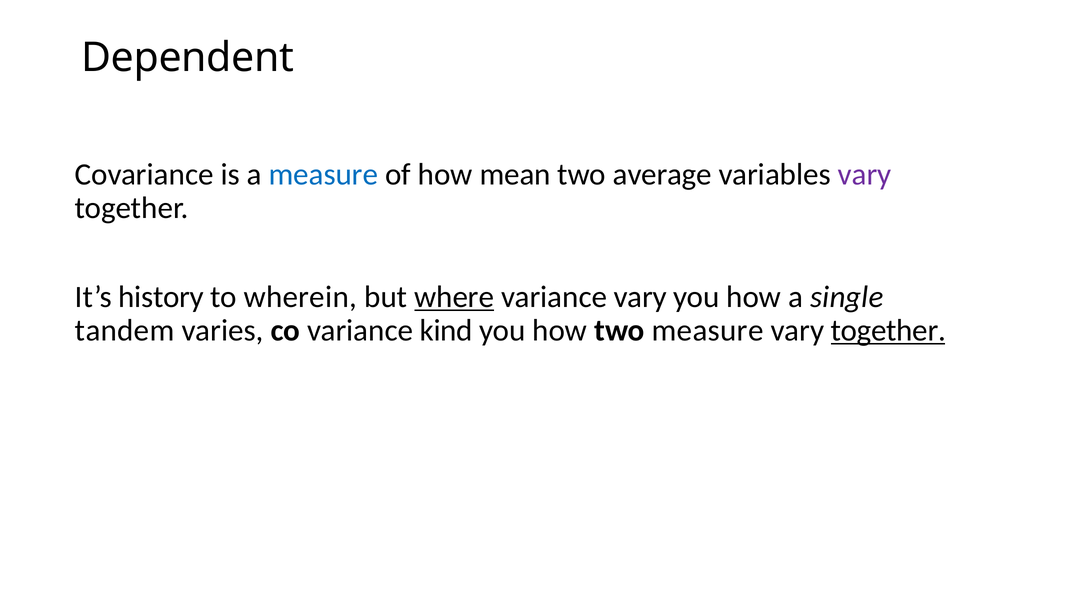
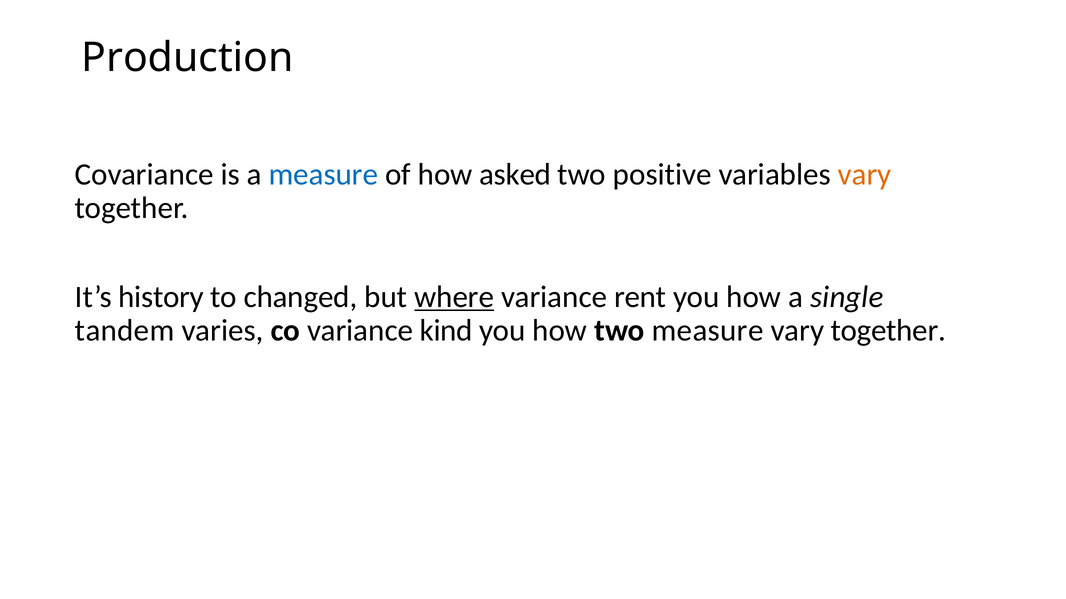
Dependent: Dependent -> Production (187, 58)
mean: mean -> asked (515, 175)
average: average -> positive (662, 175)
vary colour: purple -> orange (865, 175)
wherein: wherein -> changed (300, 297)
variance vary: vary -> rent (640, 297)
together underline: present -> none (888, 331)
